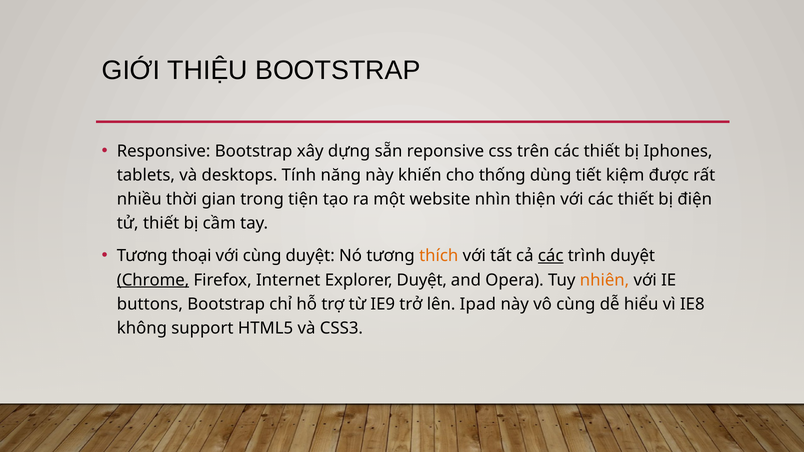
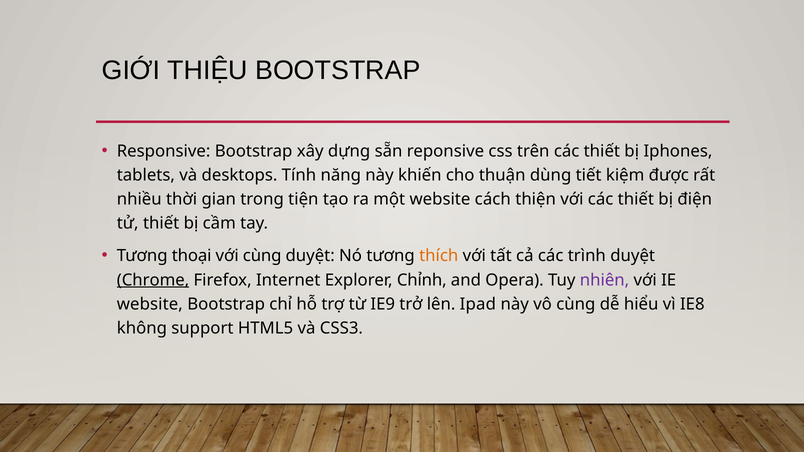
thống: thống -> thuận (502, 175)
nhìn: nhìn -> cách (493, 199)
các underline: present -> none (551, 256)
Explorer Duyệt: Duyệt -> Chỉnh (422, 280)
nhiên colour: orange -> purple (605, 280)
buttons: buttons -> website (150, 304)
